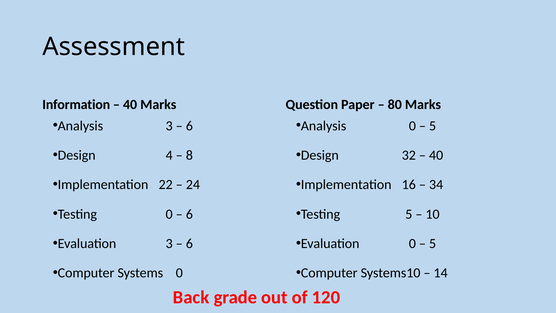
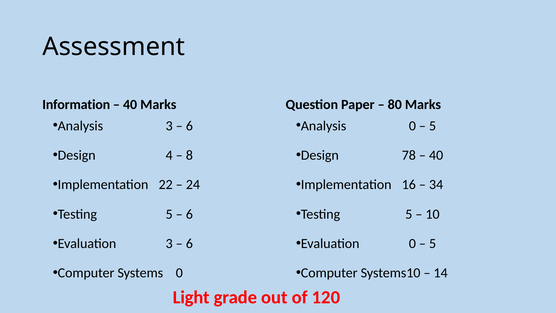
32: 32 -> 78 (409, 155)
0: 0 -> 5 (169, 214)
Back: Back -> Light (191, 297)
